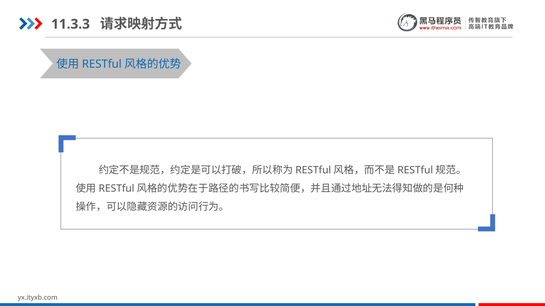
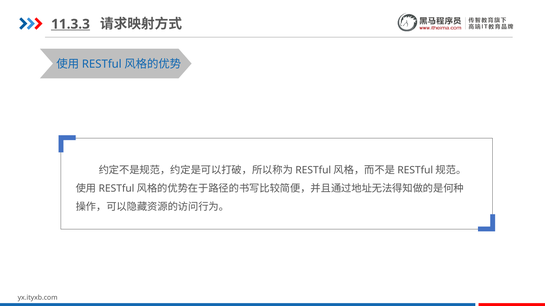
11.3.3 underline: none -> present (71, 24)
